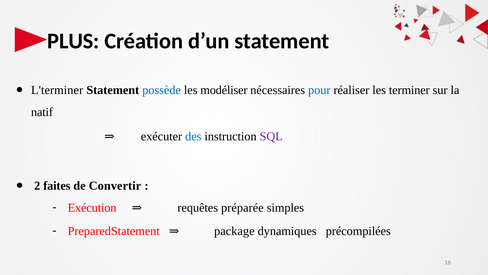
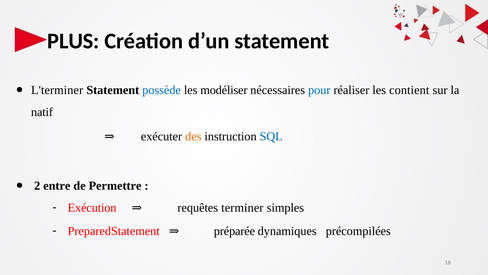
terminer: terminer -> contient (409, 90)
des colour: blue -> orange (193, 136)
SQL colour: purple -> blue (271, 136)
faites: faites -> entre (57, 185)
Convertir: Convertir -> Permettre (115, 185)
préparée: préparée -> terminer (242, 207)
package: package -> préparée (234, 231)
